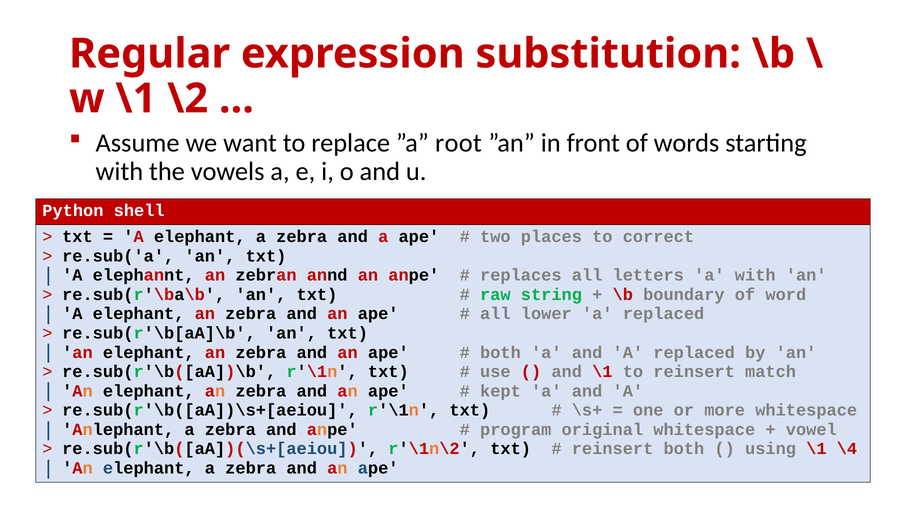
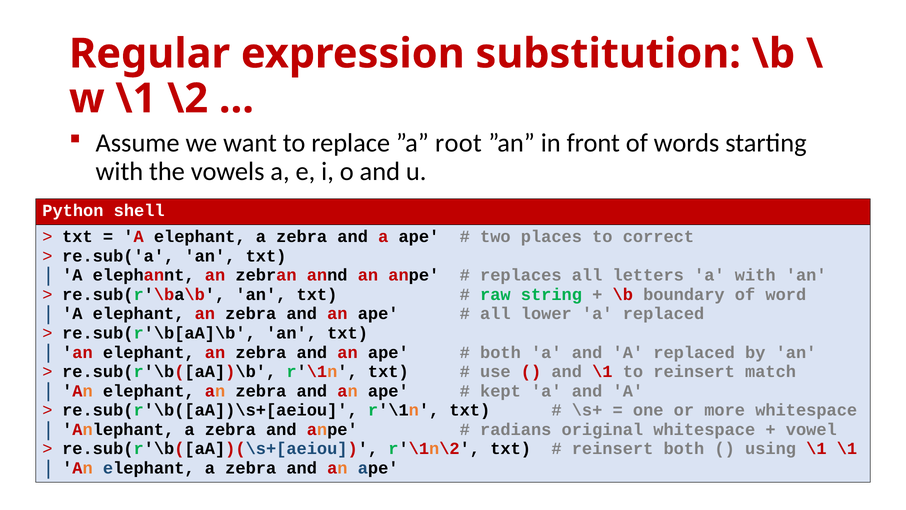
program: program -> radians (516, 429)
\1 \4: \4 -> \1 (847, 448)
